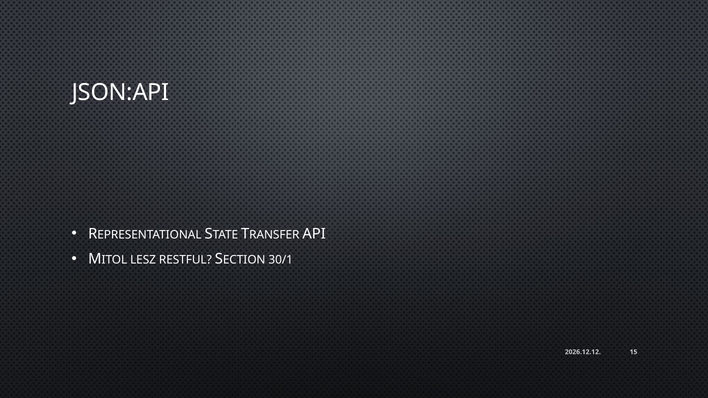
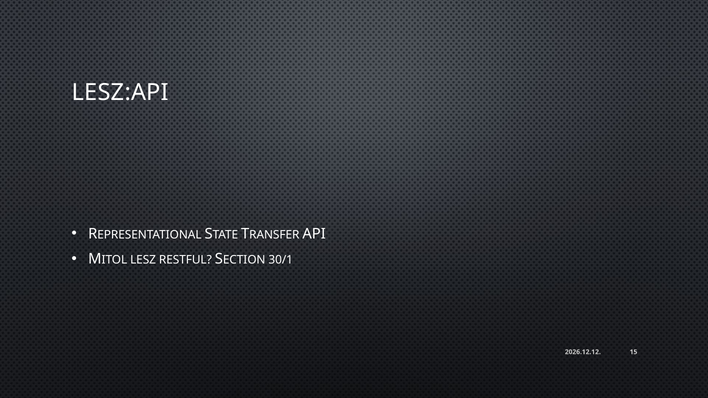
JSON:API: JSON:API -> LESZ:API (120, 92)
